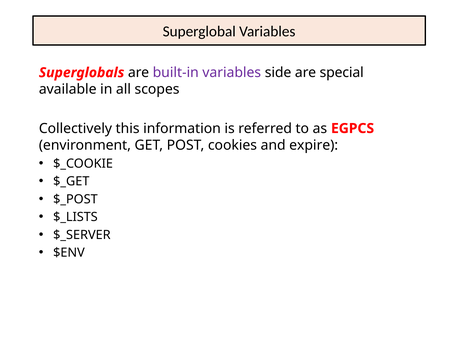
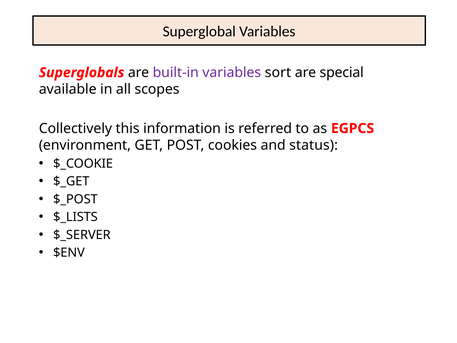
side: side -> sort (278, 73)
expire: expire -> status (314, 145)
